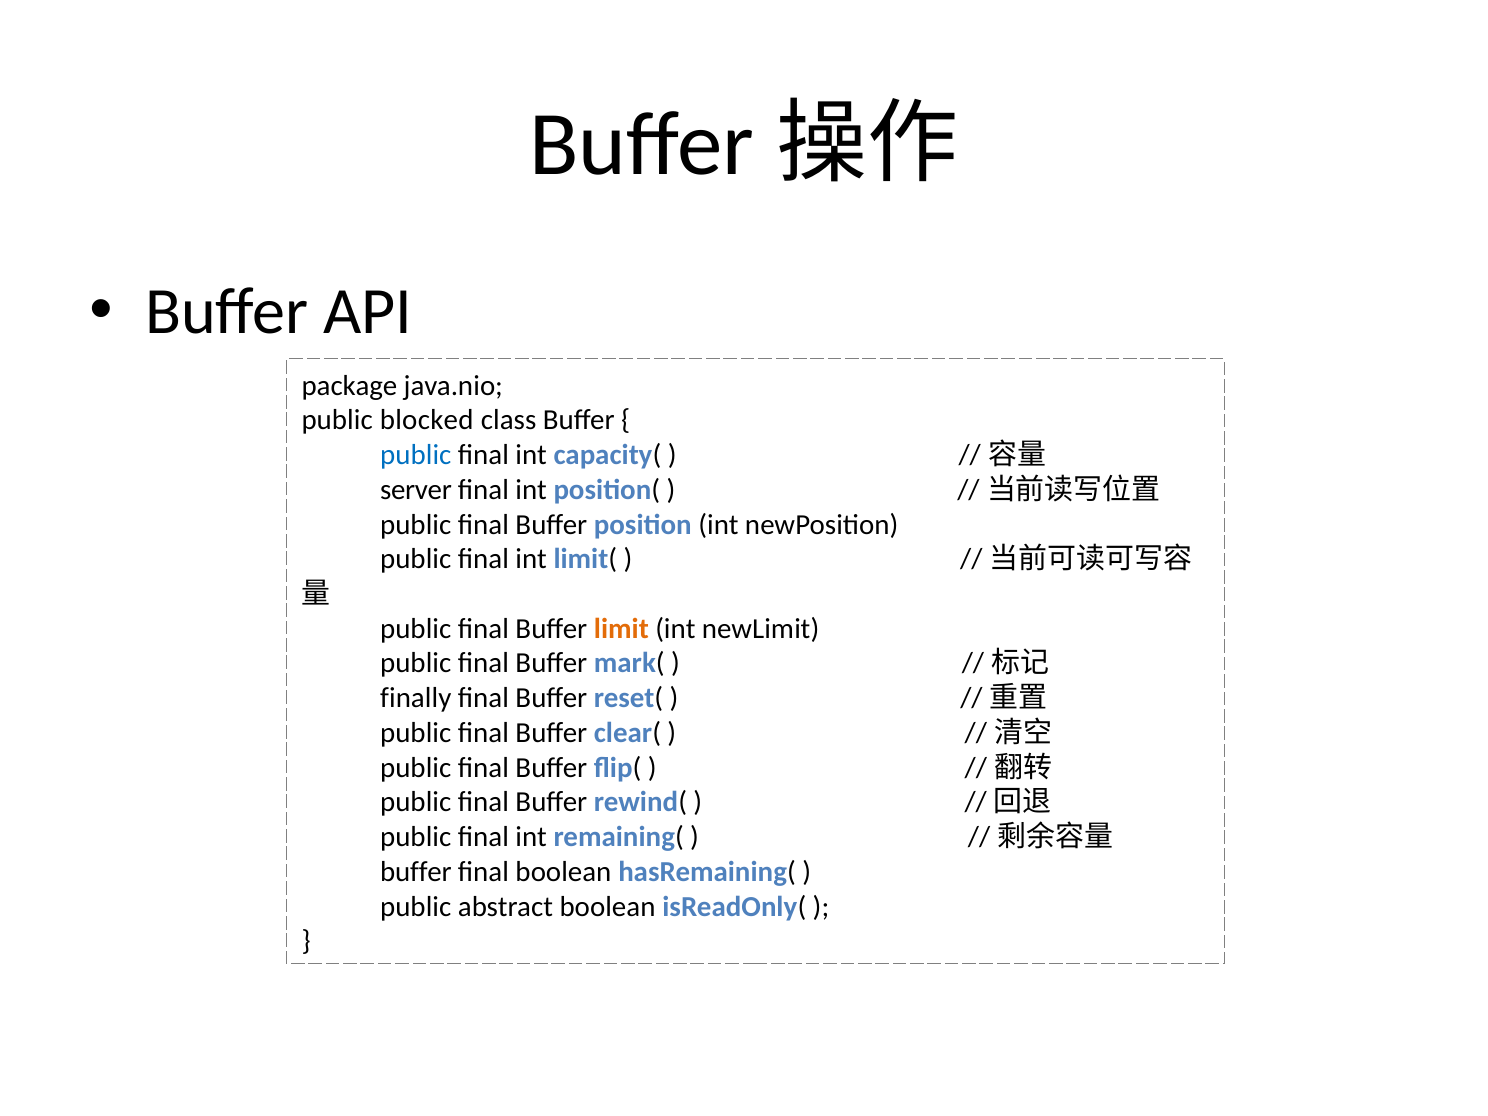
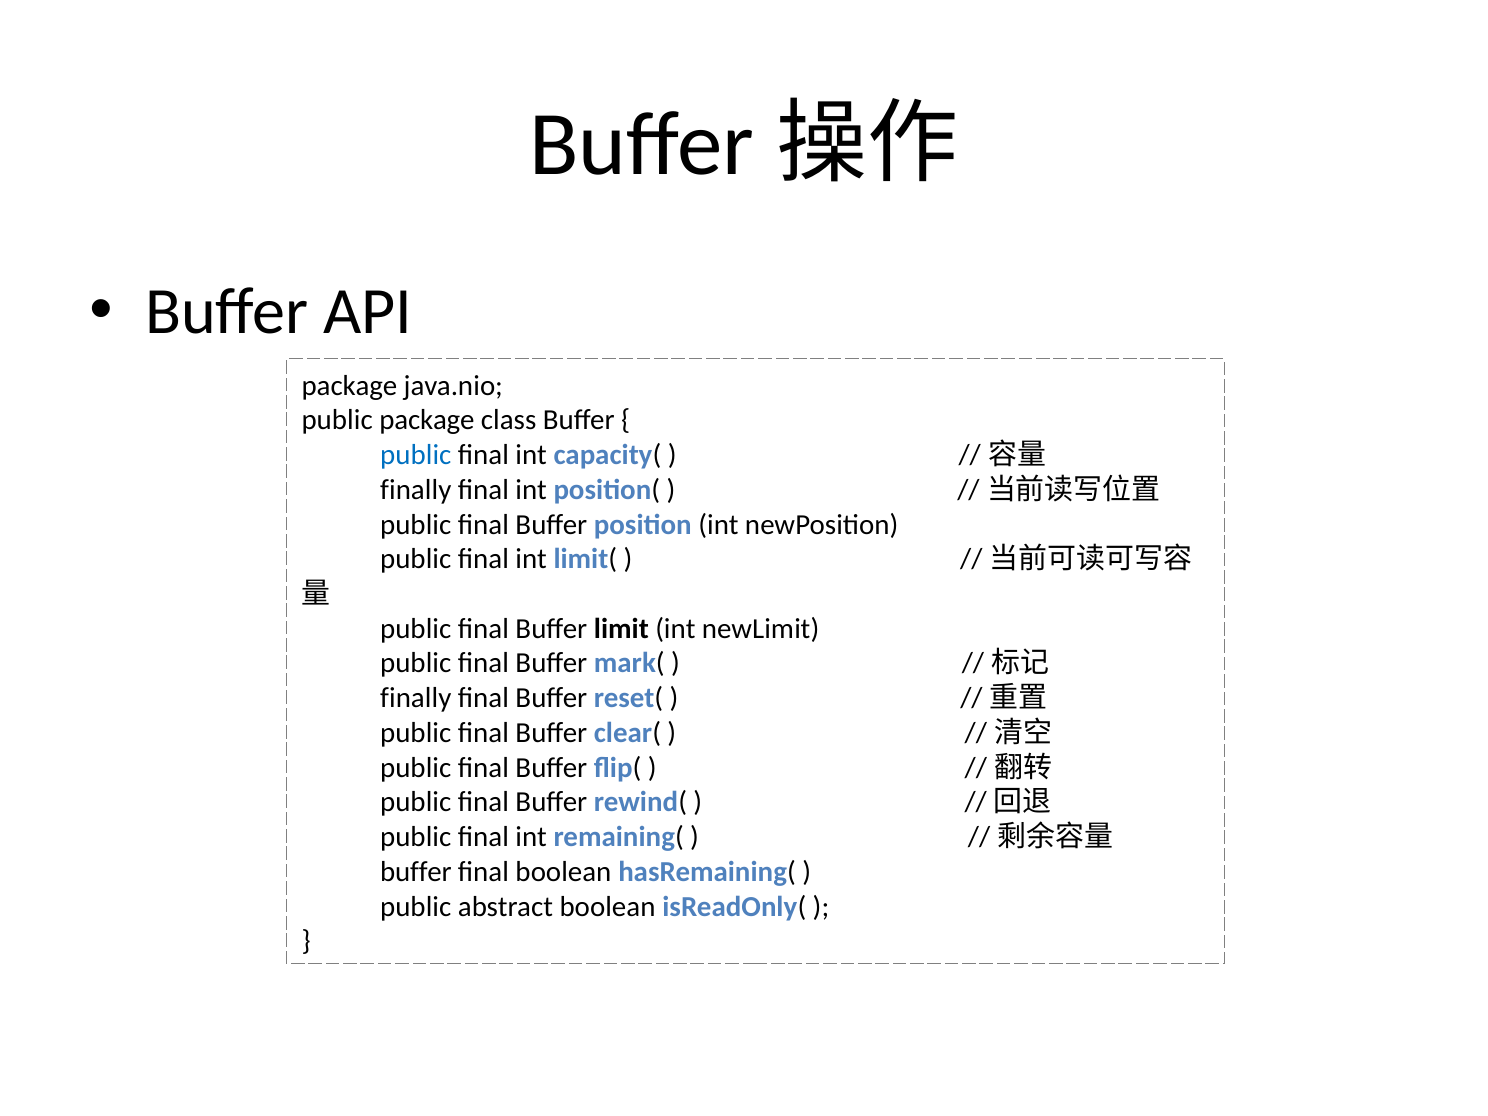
public blocked: blocked -> package (427, 420)
server: server -> finally (416, 490)
limit colour: orange -> black (621, 629)
